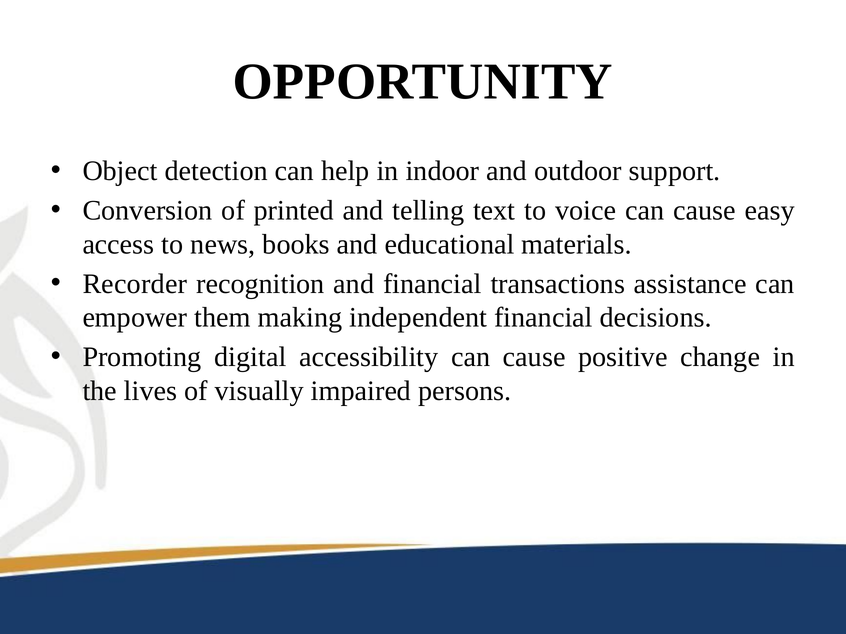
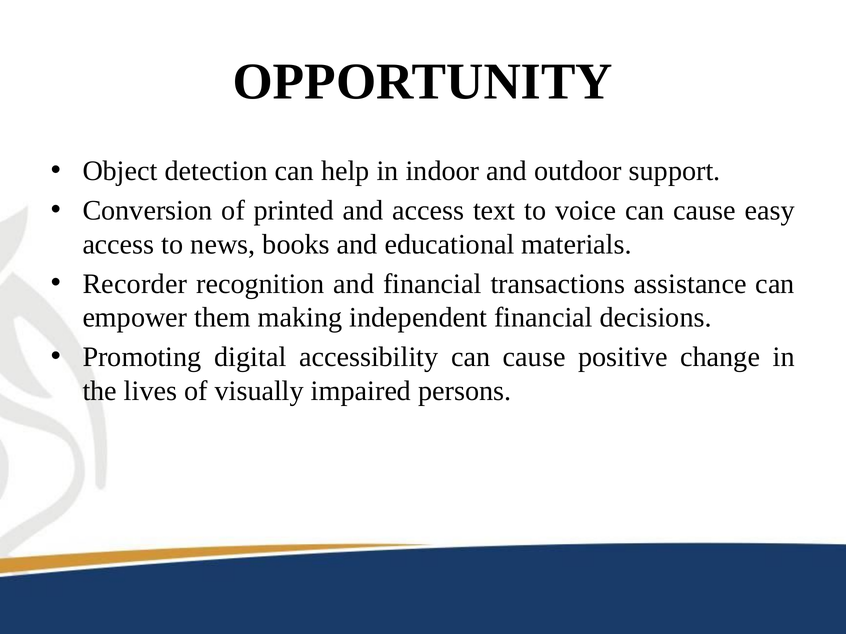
and telling: telling -> access (428, 211)
